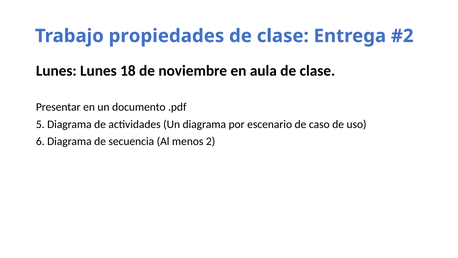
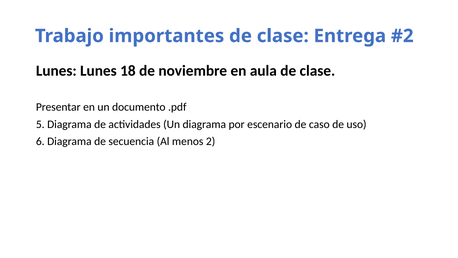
propiedades: propiedades -> importantes (166, 36)
